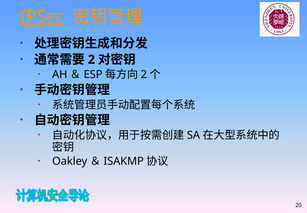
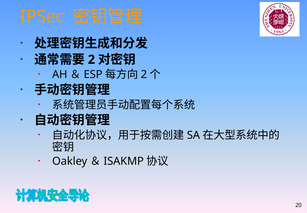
IPSec underline: present -> none (42, 17)
